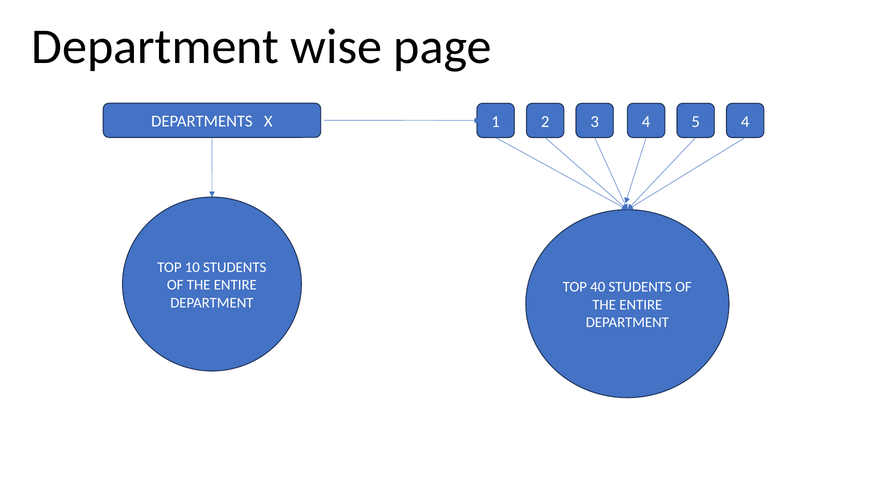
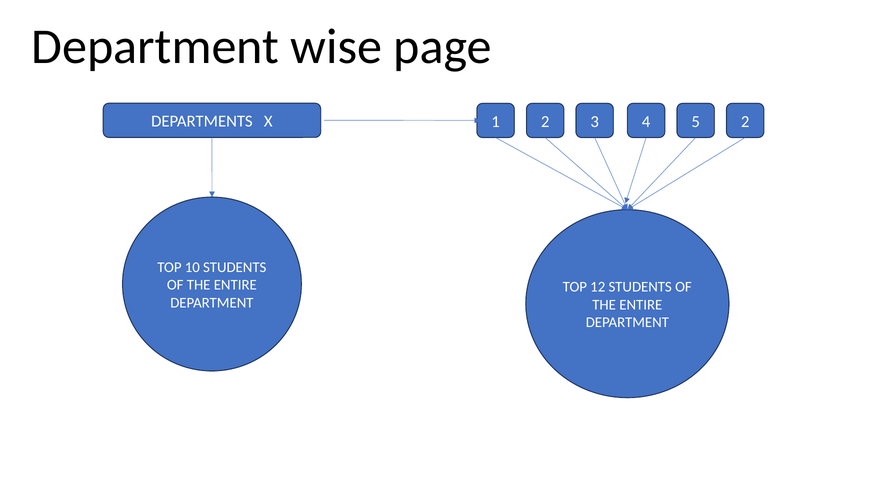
2 4: 4 -> 2 (745, 122)
40: 40 -> 12 (598, 287)
